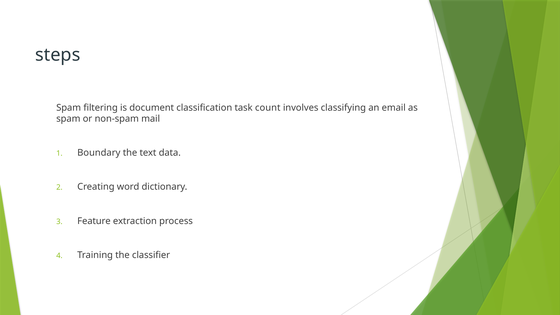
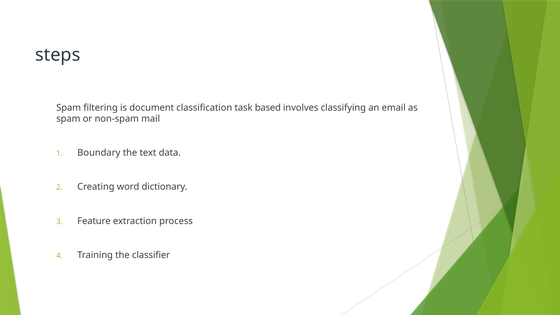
count: count -> based (268, 108)
